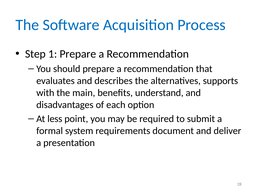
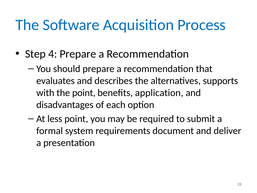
1: 1 -> 4 (53, 54)
the main: main -> point (84, 93)
understand: understand -> application (159, 93)
